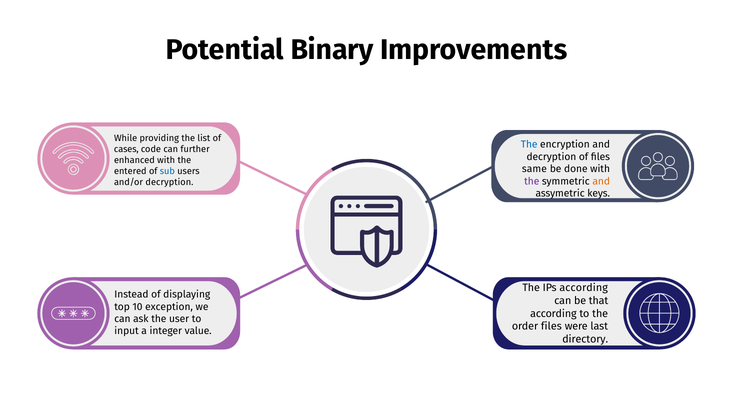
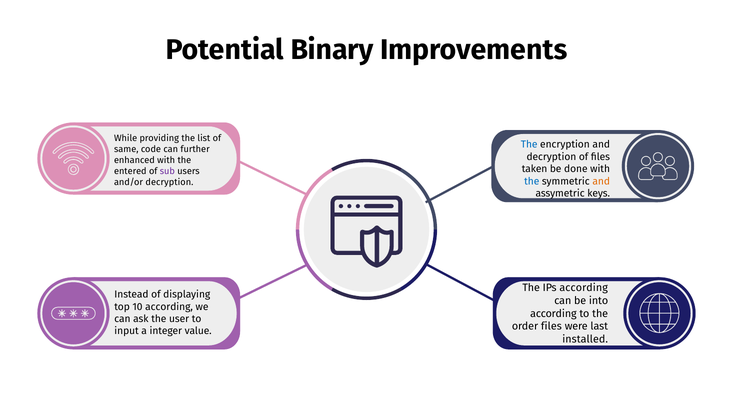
cases: cases -> same (126, 149)
same: same -> taken (535, 169)
sub colour: blue -> purple (167, 171)
the colour: purple -> blue (532, 181)
that: that -> into (599, 301)
10 exception: exception -> according (169, 307)
directory: directory -> installed (585, 339)
